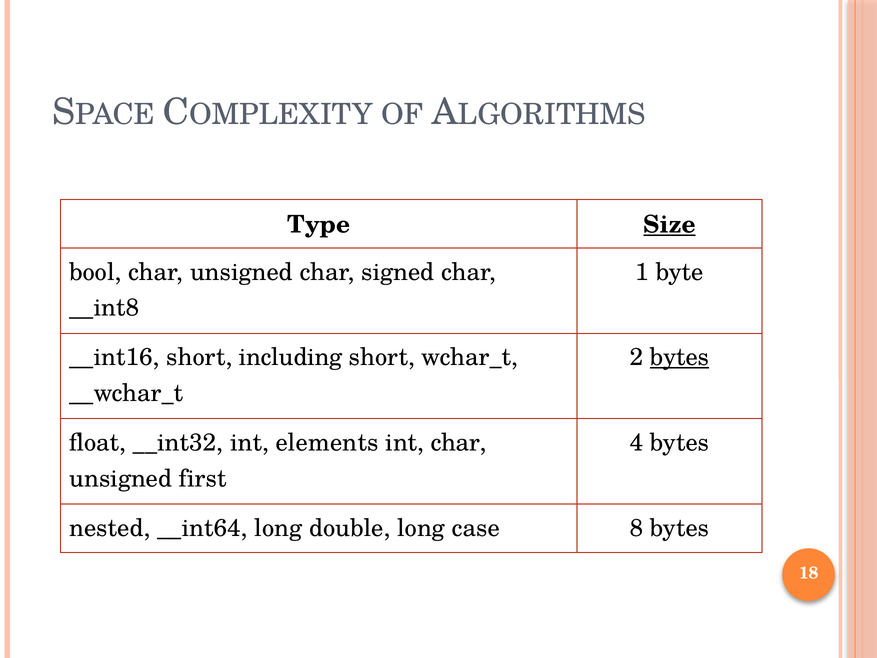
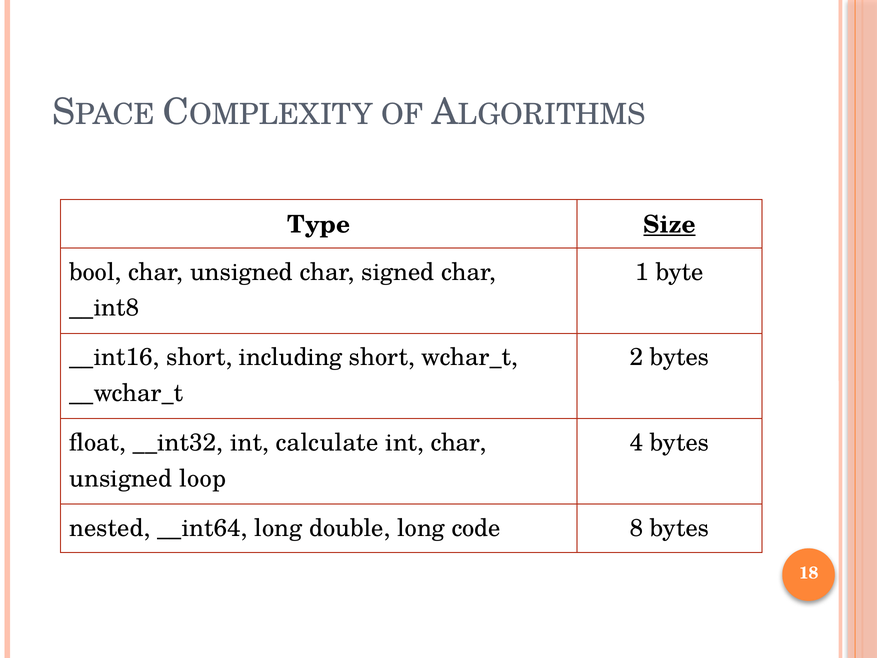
bytes underline: present -> none (680, 357)
elements: elements -> calculate (327, 443)
first: first -> loop (203, 478)
case: case -> code (476, 528)
